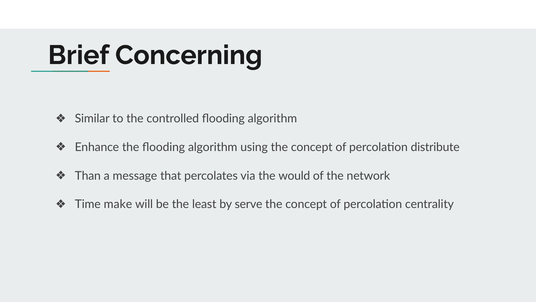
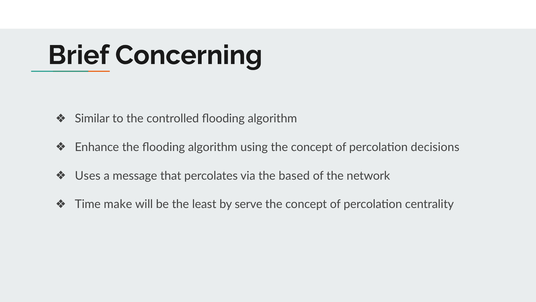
distribute: distribute -> decisions (435, 147)
Than: Than -> Uses (88, 176)
would: would -> based (294, 176)
